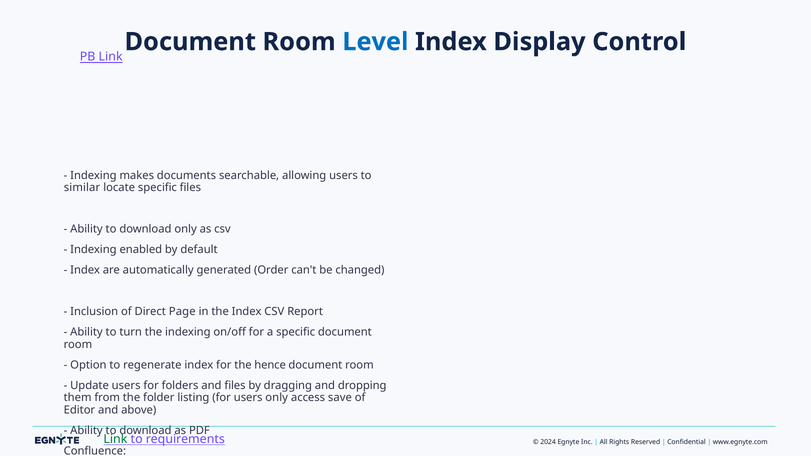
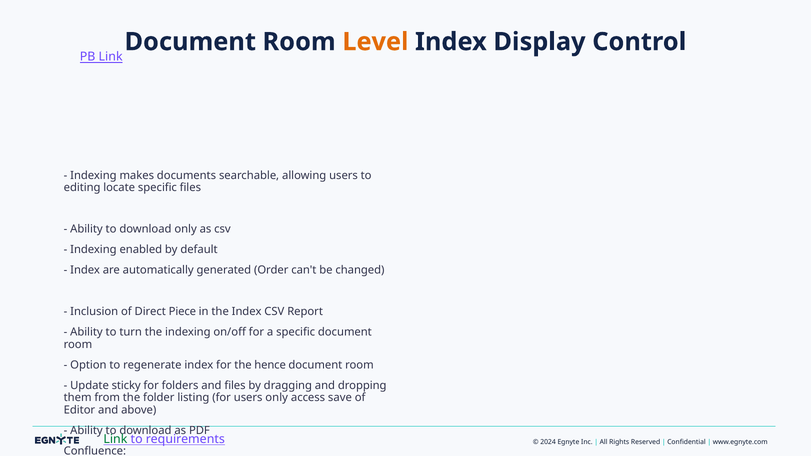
Level colour: blue -> orange (375, 42)
similar: similar -> editing (82, 188)
Page: Page -> Piece (182, 312)
Update users: users -> sticky (126, 386)
